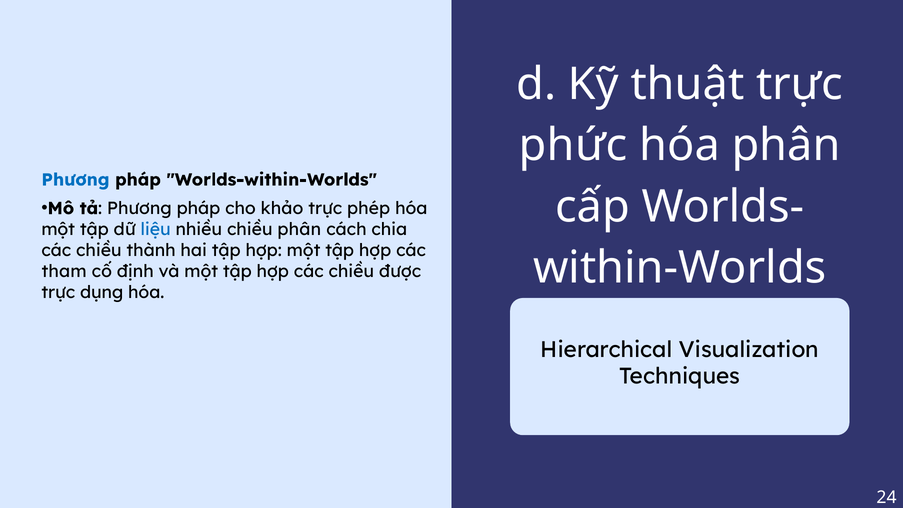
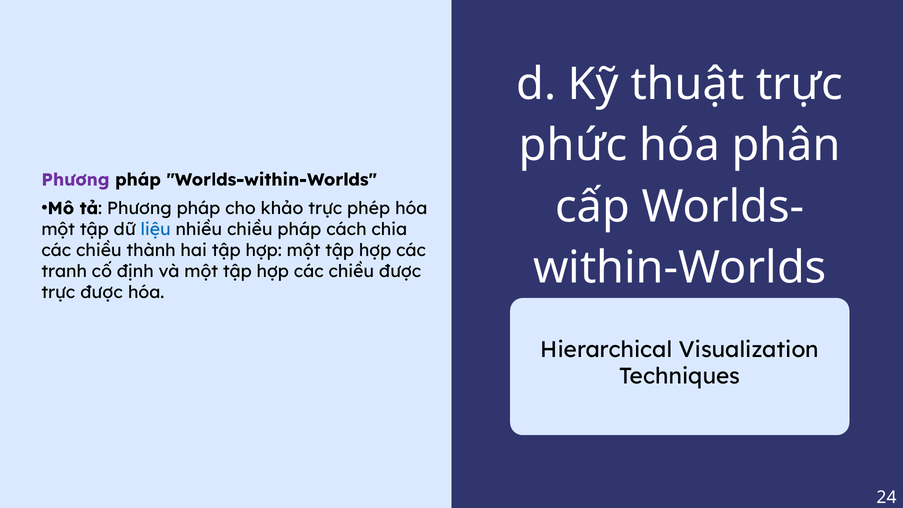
Phương colour: blue -> purple (75, 180)
chiều phân: phân -> pháp (299, 229)
tham: tham -> tranh (64, 272)
trực dụng: dụng -> được (102, 293)
